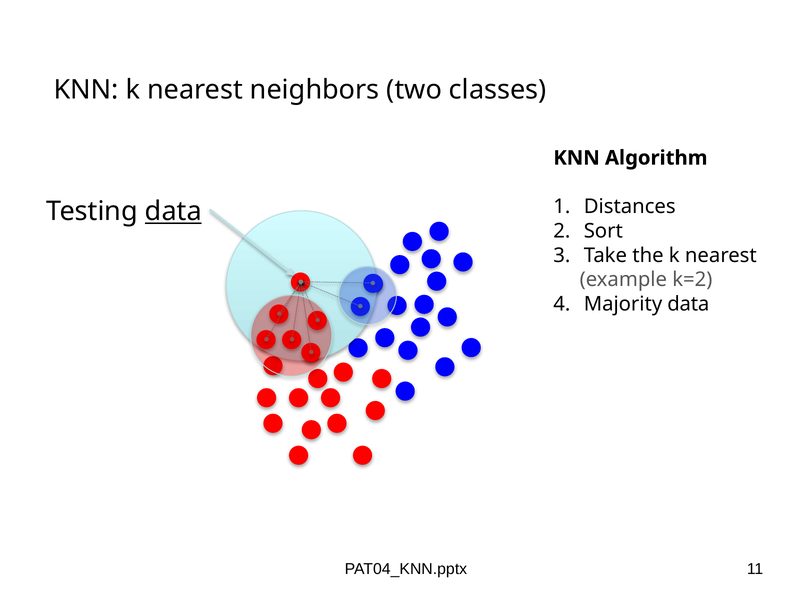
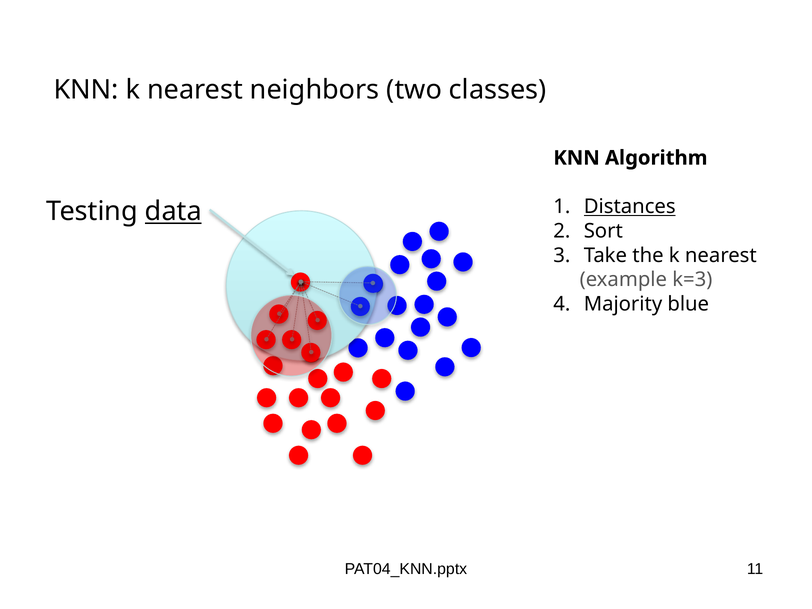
Distances underline: none -> present (630, 207)
k=2: k=2 -> k=3 (692, 280)
Majority data: data -> blue (688, 304)
